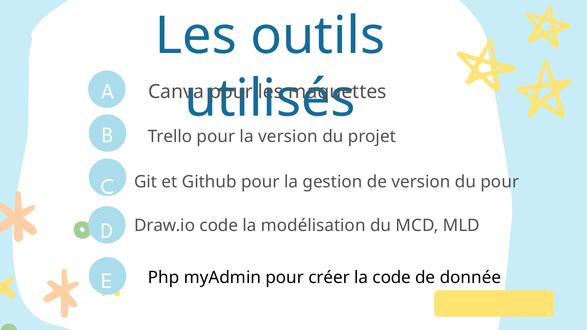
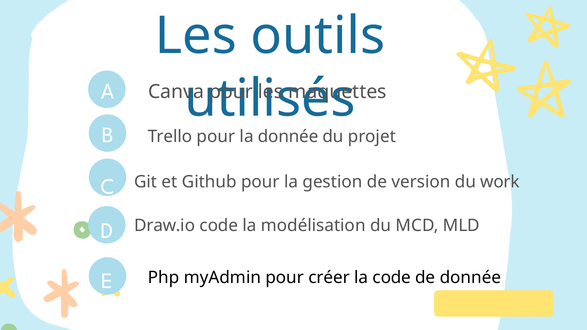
la version: version -> donnée (288, 136)
du pour: pour -> work (500, 182)
